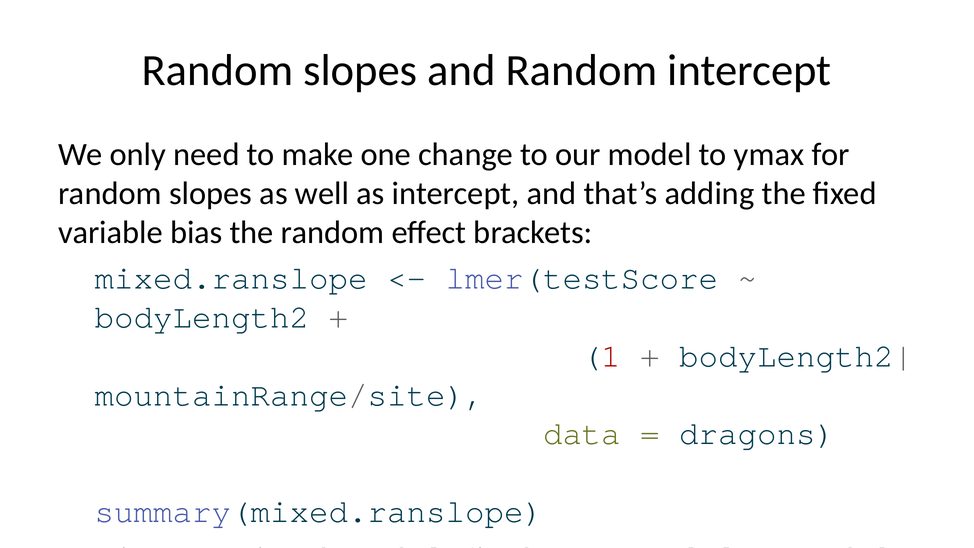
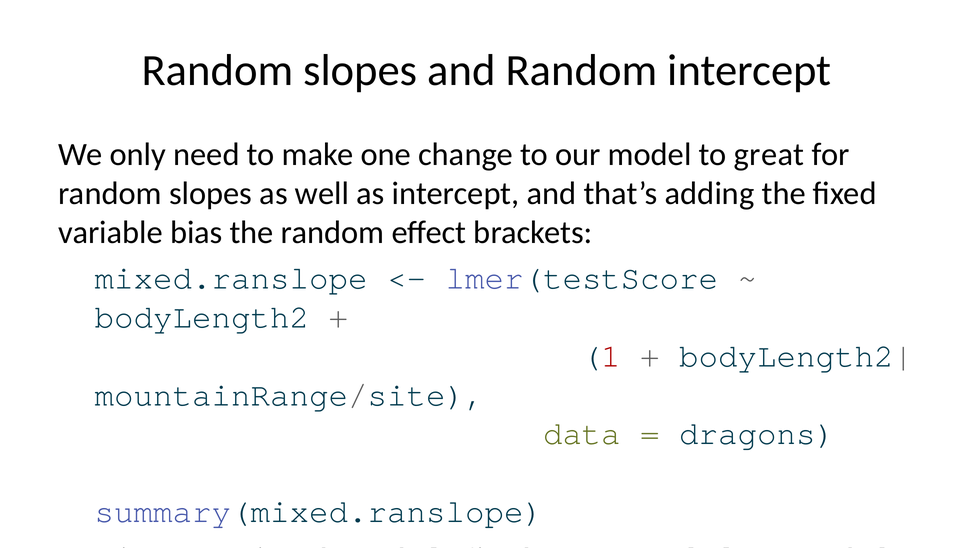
ymax: ymax -> great (769, 154)
